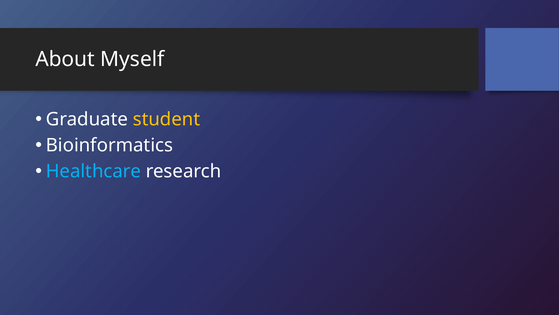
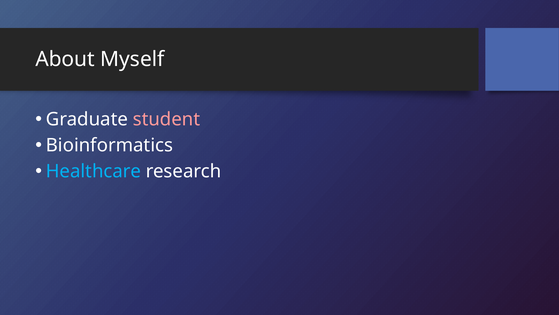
student colour: yellow -> pink (166, 119)
